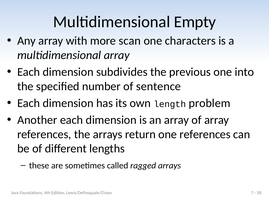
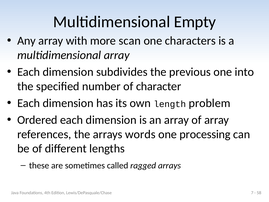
sentence: sentence -> character (159, 86)
Another: Another -> Ordered (37, 120)
return: return -> words (140, 134)
one references: references -> processing (205, 134)
